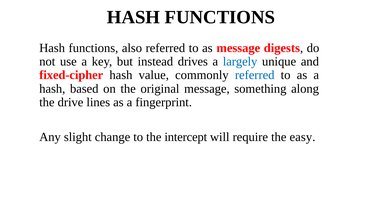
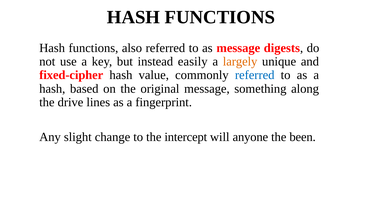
drives: drives -> easily (193, 62)
largely colour: blue -> orange (240, 62)
require: require -> anyone (250, 137)
easy: easy -> been (303, 137)
